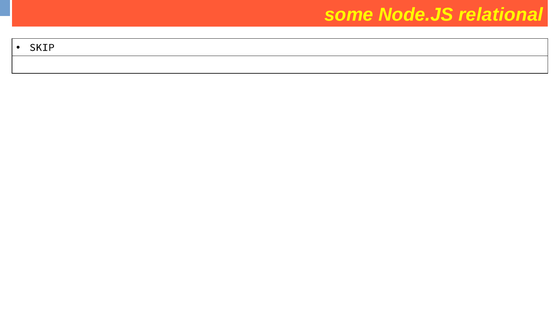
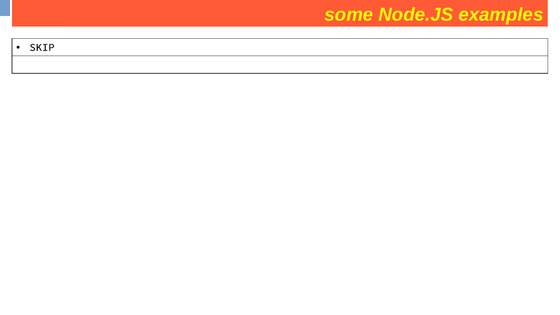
relational: relational -> examples (501, 15)
